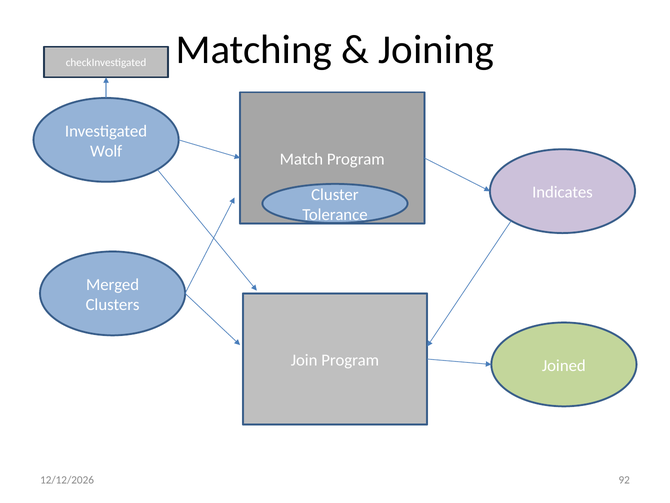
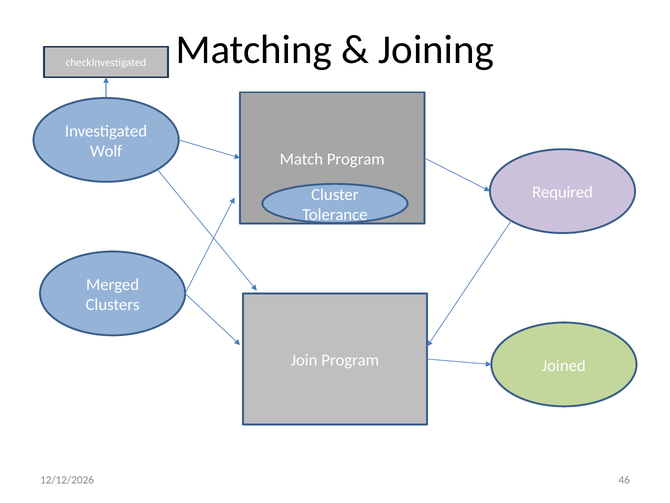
Indicates: Indicates -> Required (563, 192)
92: 92 -> 46 (624, 480)
